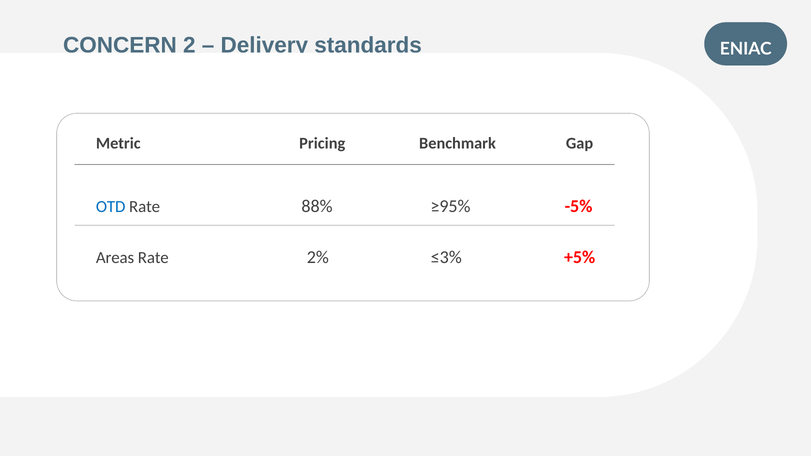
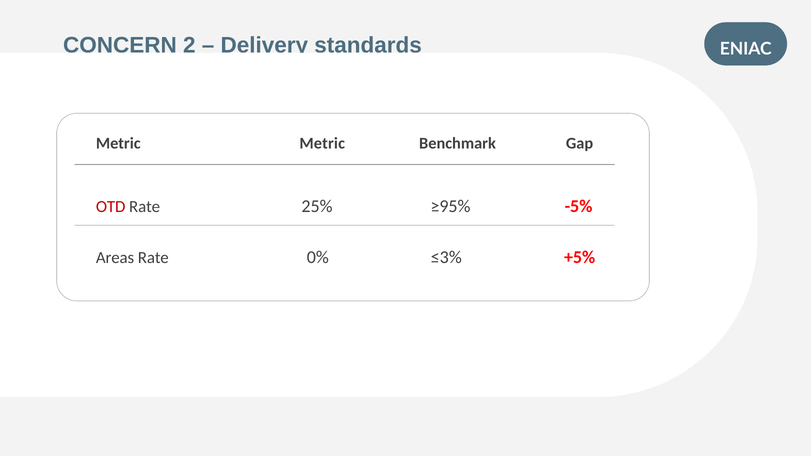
Metric Pricing: Pricing -> Metric (322, 143)
OTD colour: blue -> red (111, 207)
88%: 88% -> 25% (317, 206)
2%: 2% -> 0% (318, 257)
